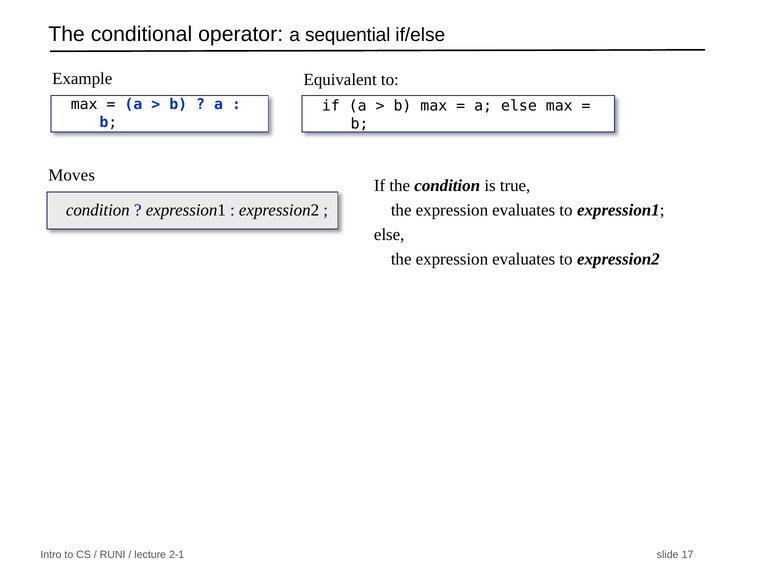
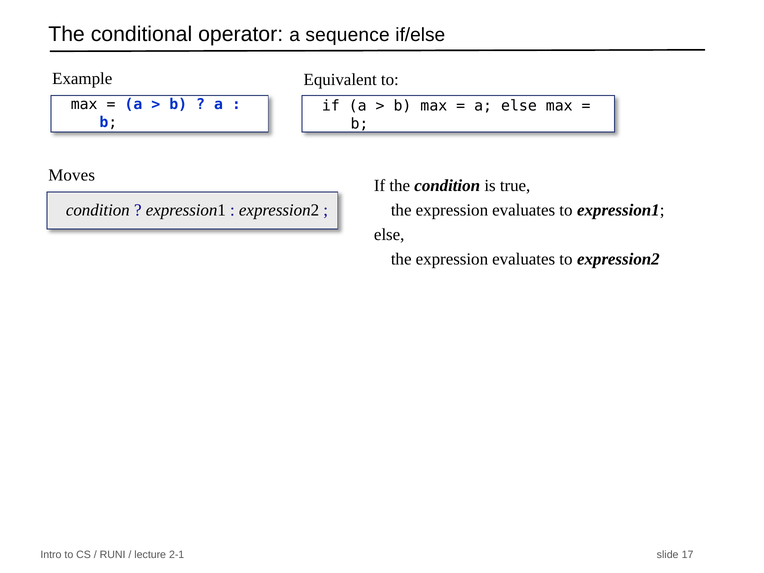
sequential: sequential -> sequence (348, 35)
